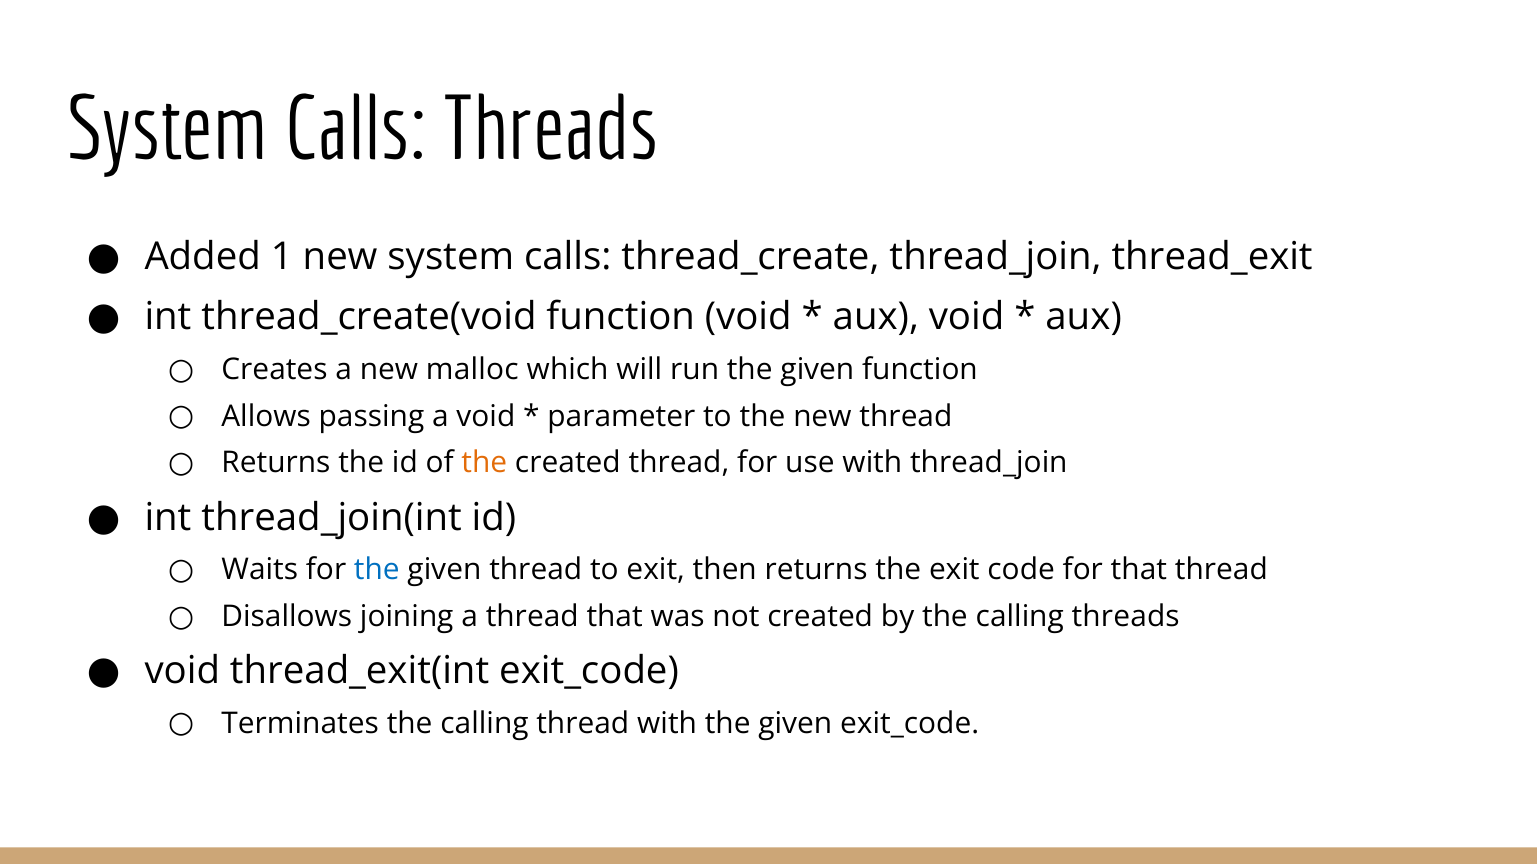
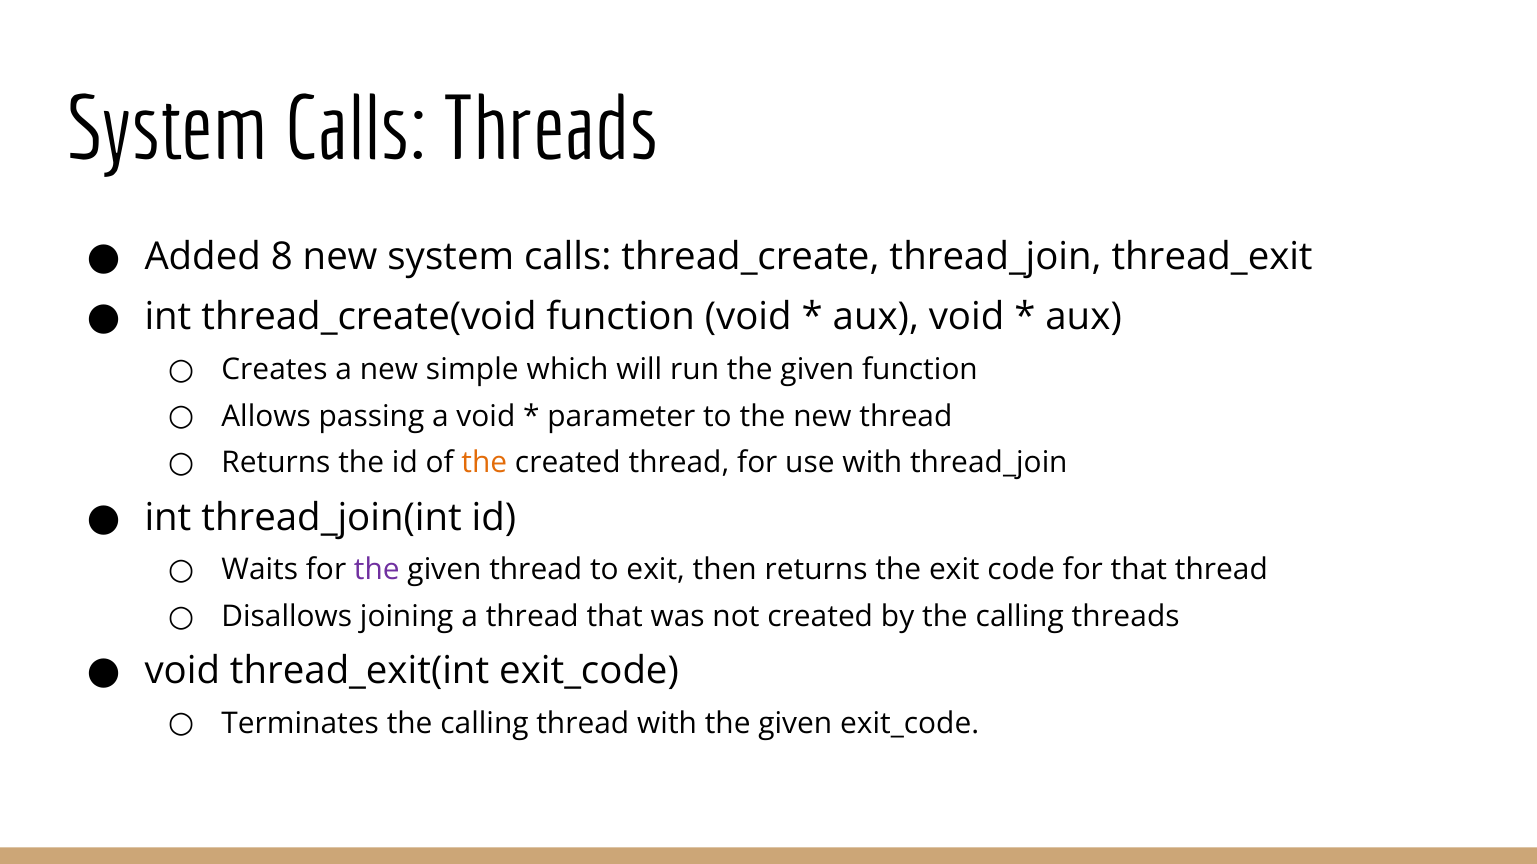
1: 1 -> 8 (282, 257)
malloc: malloc -> simple (472, 370)
the colour: blue -> purple (377, 570)
